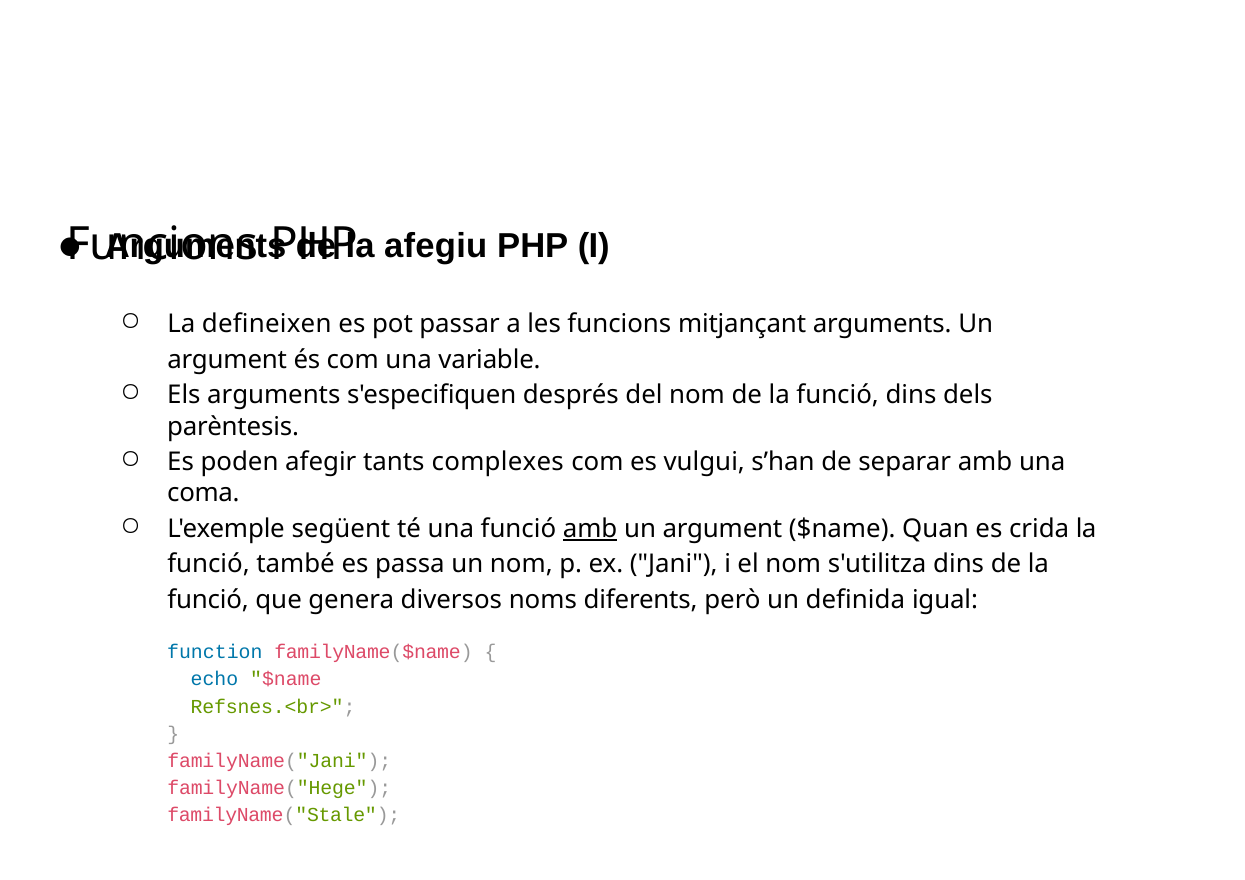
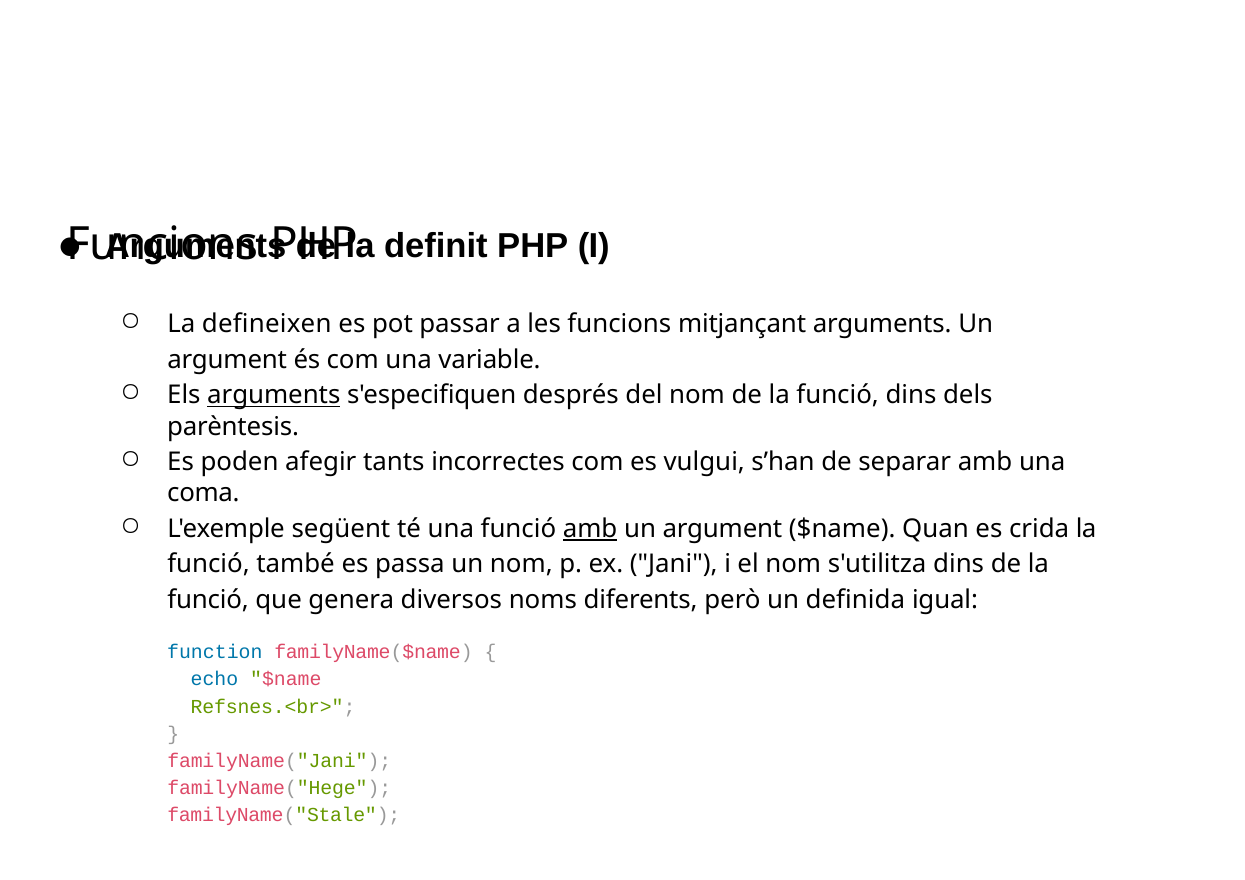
afegiu: afegiu -> definit (436, 247)
arguments underline: none -> present (274, 396)
complexes: complexes -> incorrectes (498, 463)
